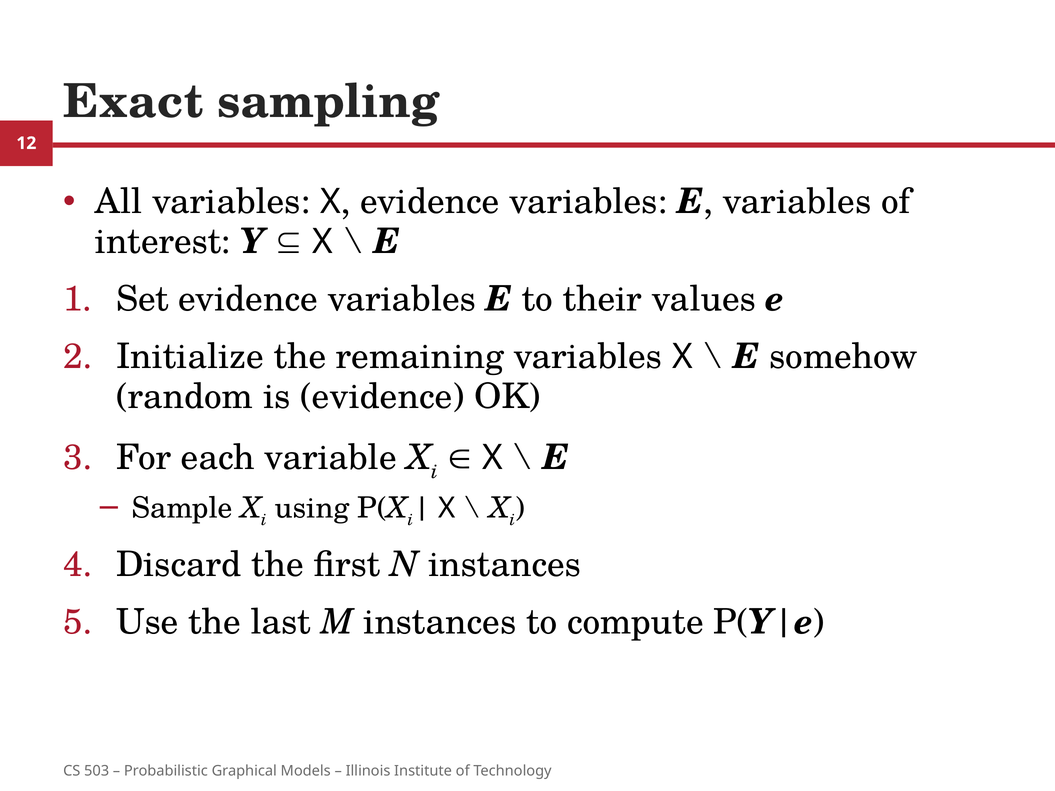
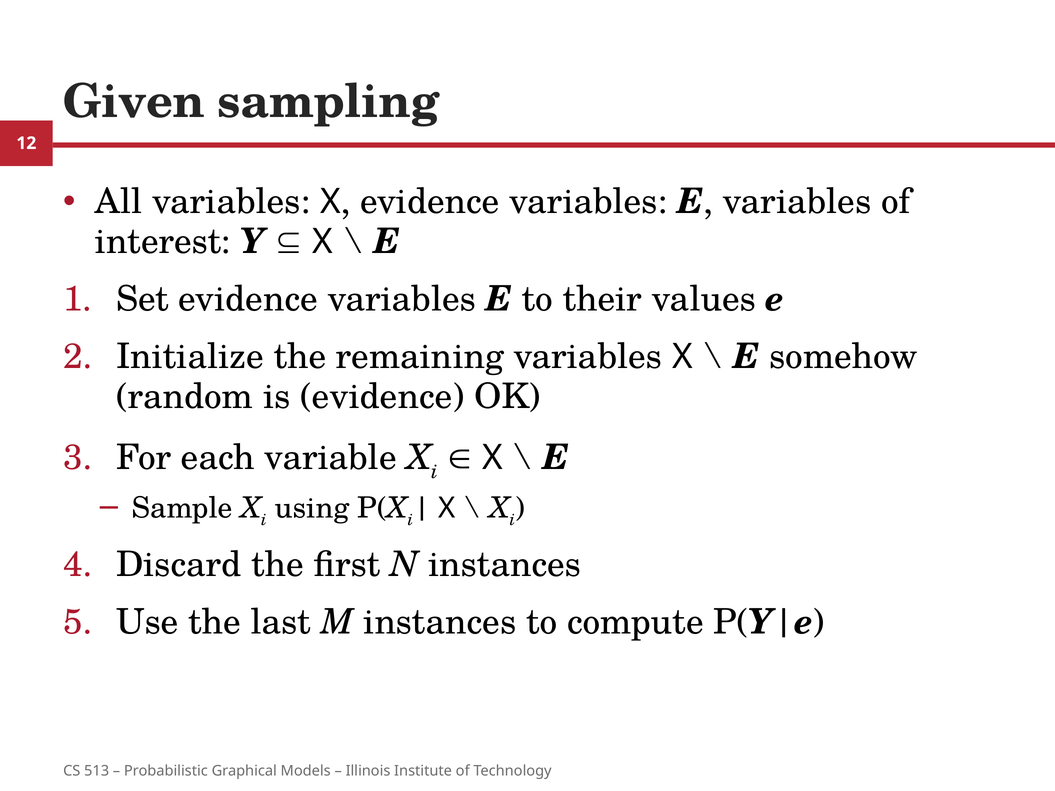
Exact: Exact -> Given (134, 102)
503: 503 -> 513 (97, 771)
